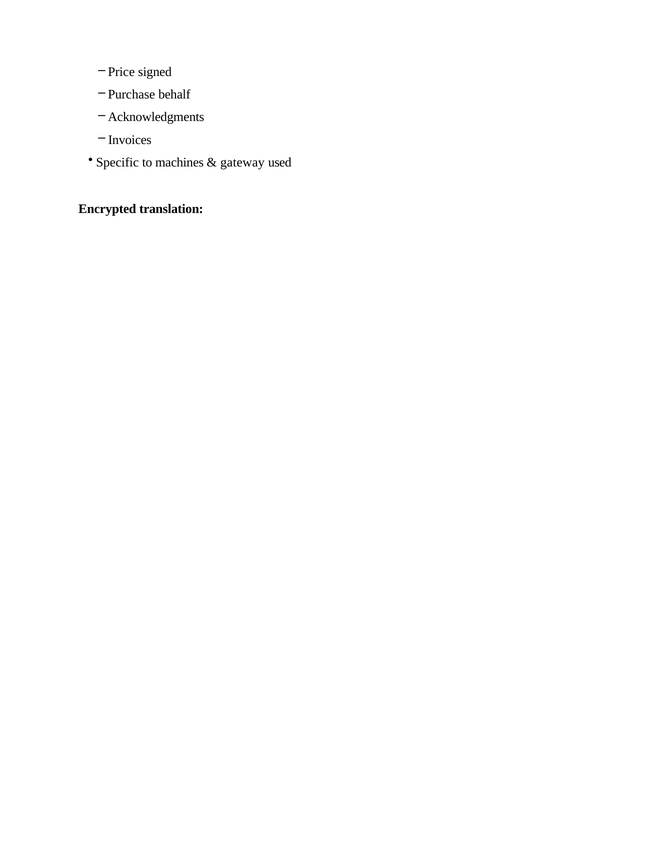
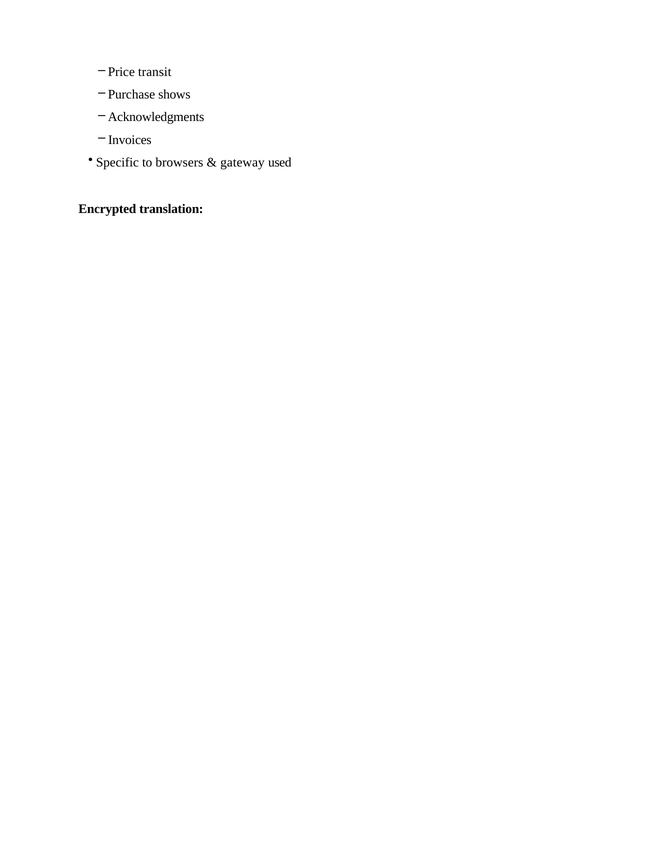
signed: signed -> transit (155, 72)
behalf: behalf -> shows (174, 94)
machines: machines -> browsers (179, 162)
